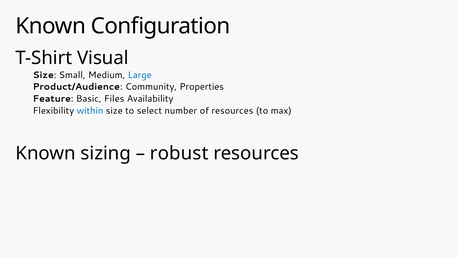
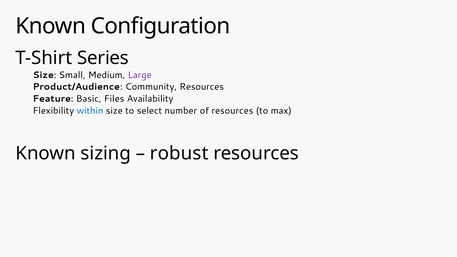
Visual: Visual -> Series (103, 58)
Large colour: blue -> purple (140, 75)
Community Properties: Properties -> Resources (202, 87)
